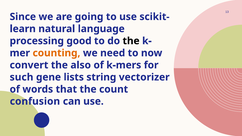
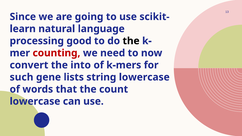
counting colour: orange -> red (56, 53)
also: also -> into (81, 65)
string vectorizer: vectorizer -> lowercase (144, 77)
confusion: confusion -> lowercase (35, 101)
